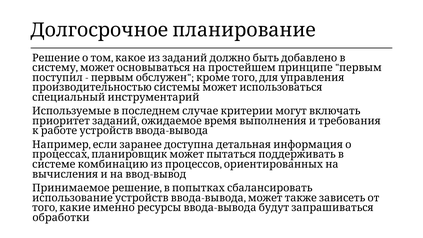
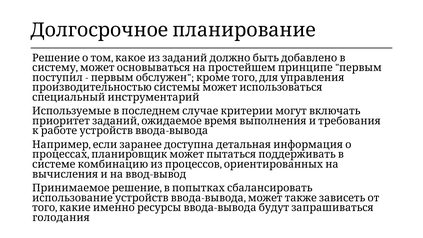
обработки: обработки -> голодания (61, 218)
